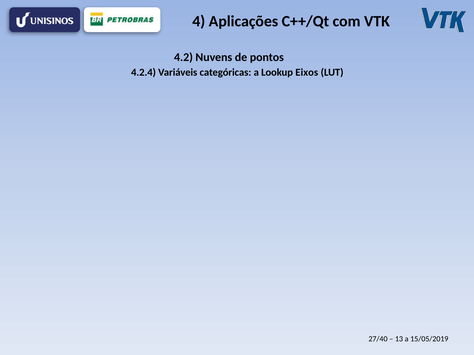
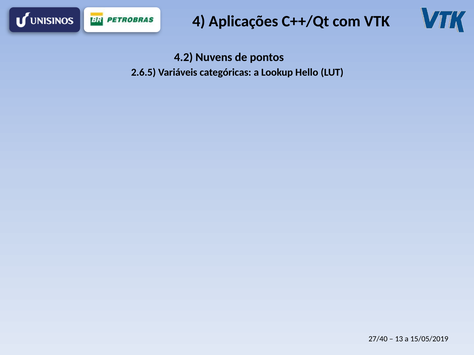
4.2.4: 4.2.4 -> 2.6.5 (144, 73)
Eixos: Eixos -> Hello (307, 73)
